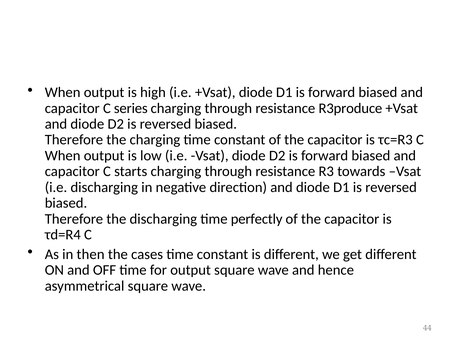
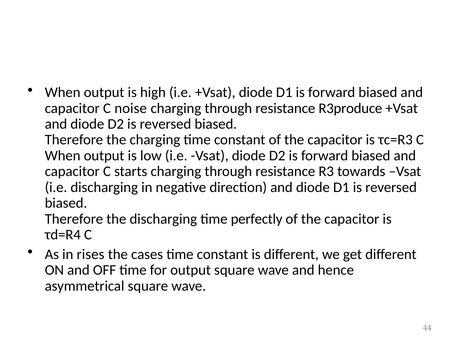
series: series -> noise (131, 108)
then: then -> rises (91, 254)
